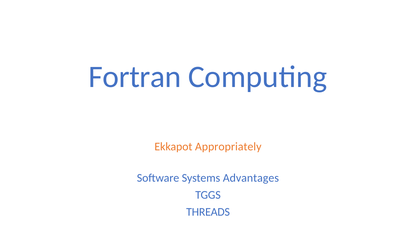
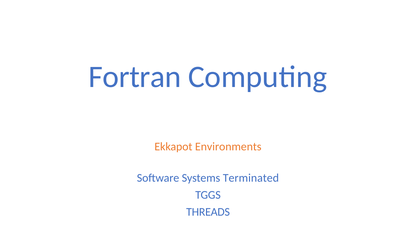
Appropriately: Appropriately -> Environments (228, 146)
Advantages: Advantages -> Terminated (251, 178)
